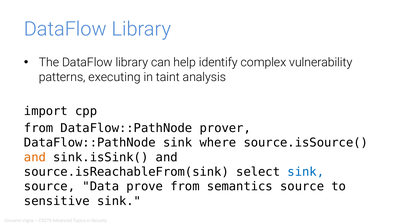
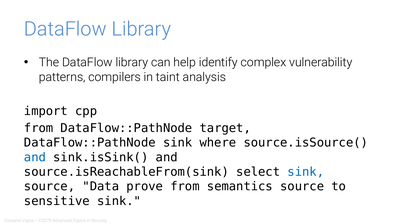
executing: executing -> compilers (115, 77)
prover: prover -> target (225, 128)
and colour: orange -> blue (35, 158)
